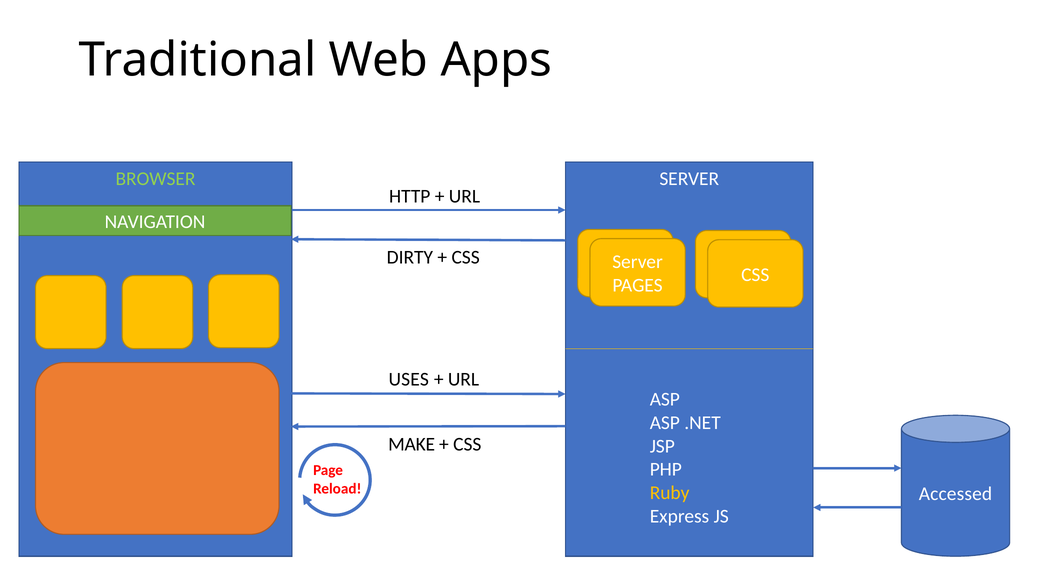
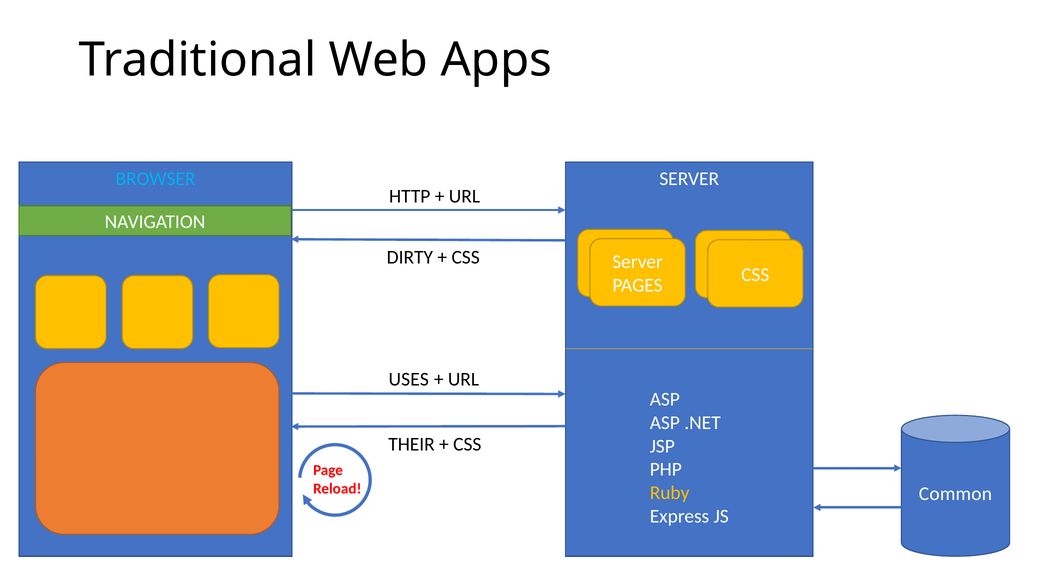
BROWSER colour: light green -> light blue (156, 179)
MAKE: MAKE -> THEIR (412, 444)
Accessed: Accessed -> Common (955, 494)
